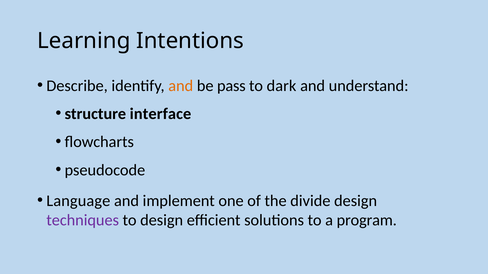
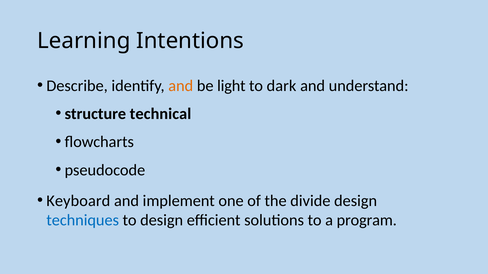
pass: pass -> light (231, 86)
interface: interface -> technical (160, 114)
Language: Language -> Keyboard (78, 201)
techniques colour: purple -> blue (83, 221)
